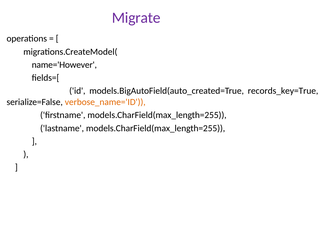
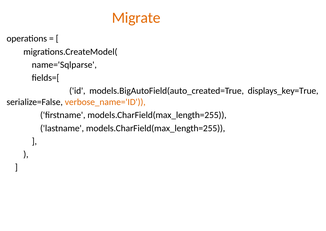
Migrate colour: purple -> orange (136, 18)
name='However: name='However -> name='Sqlparse (64, 65)
records_key=True: records_key=True -> displays_key=True (283, 91)
